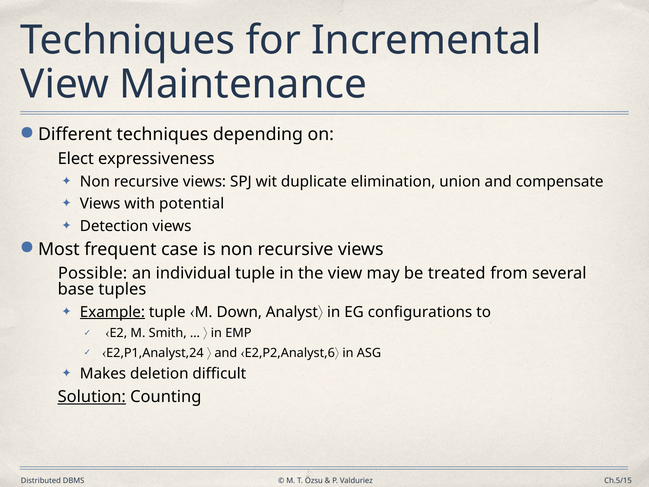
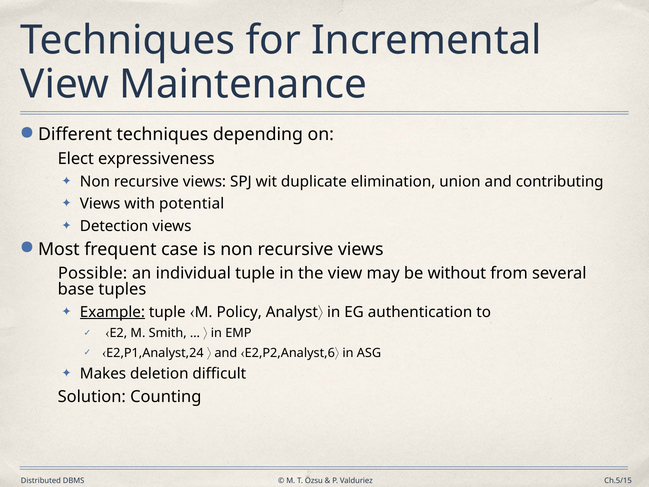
compensate: compensate -> contributing (560, 181)
treated: treated -> without (457, 273)
Down: Down -> Policy (239, 312)
configurations: configurations -> authentication (420, 312)
Solution underline: present -> none (92, 396)
